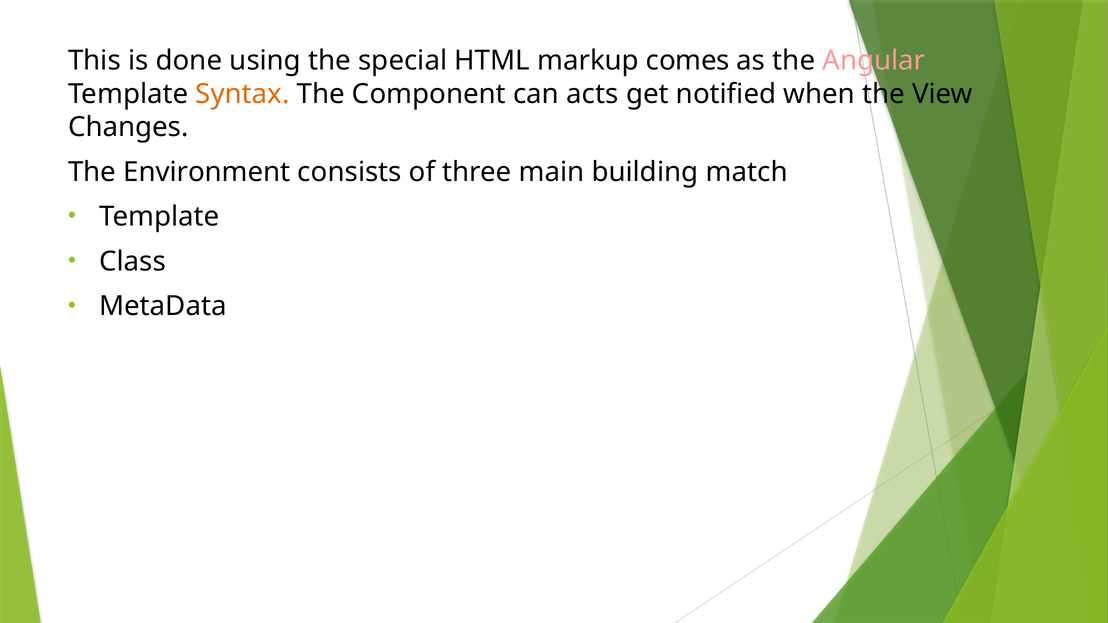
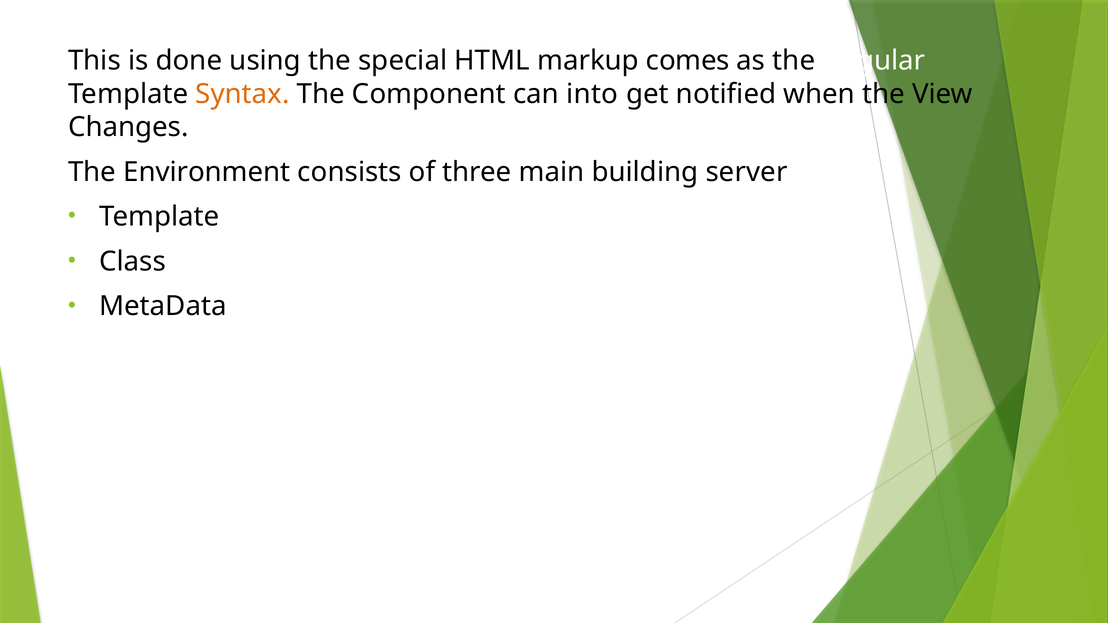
Angular colour: pink -> white (874, 61)
acts: acts -> into (592, 94)
match: match -> server (747, 172)
